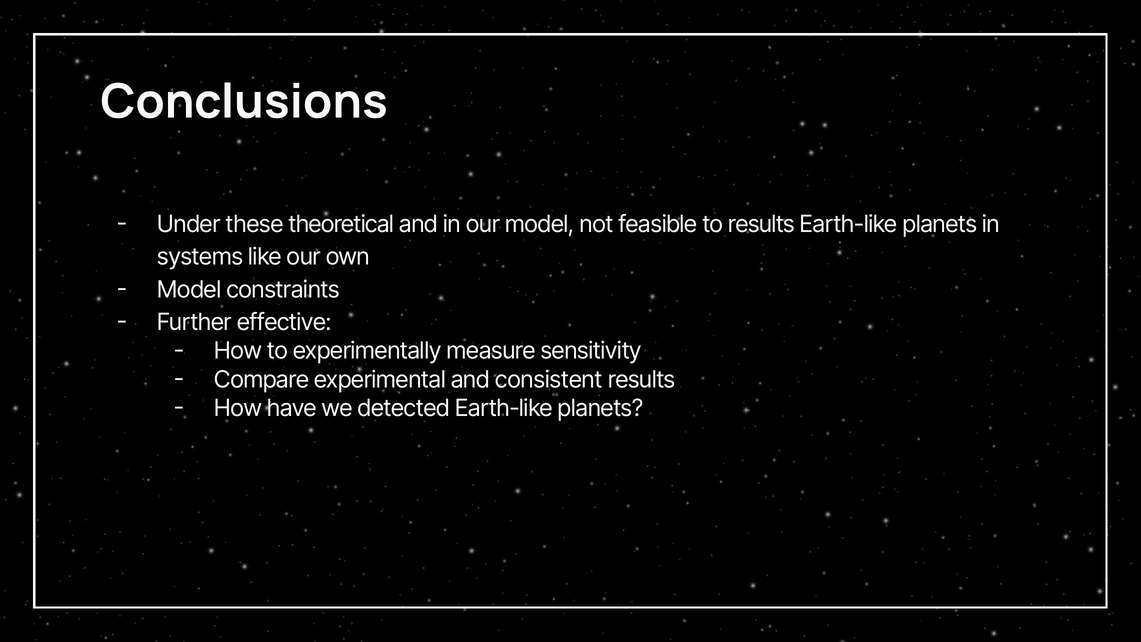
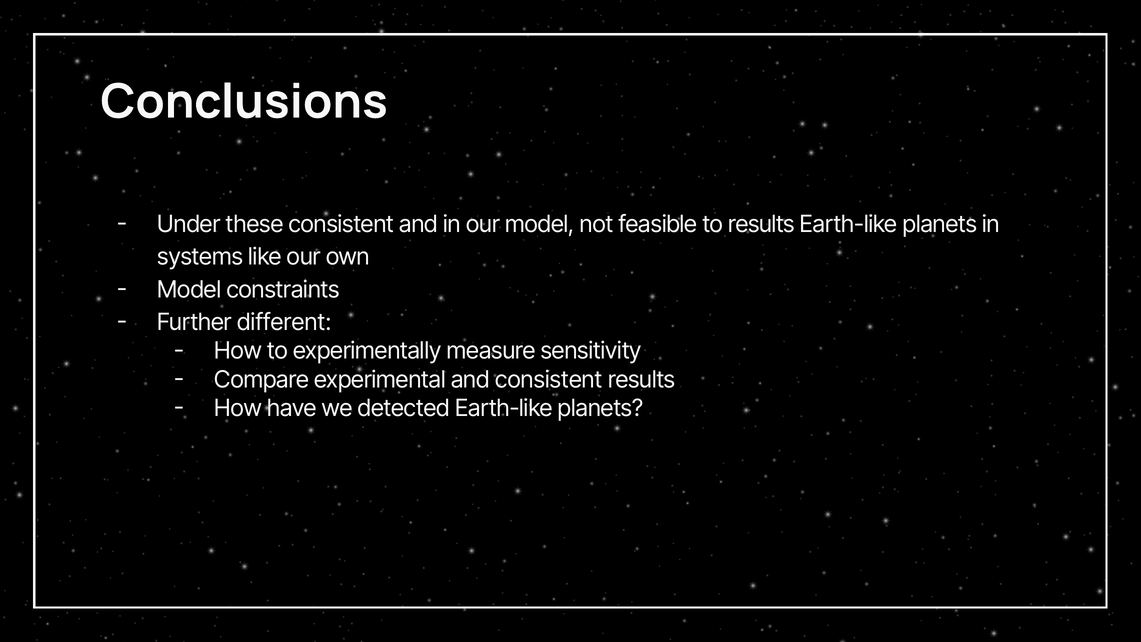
these theoretical: theoretical -> consistent (341, 224)
effective: effective -> different (284, 323)
